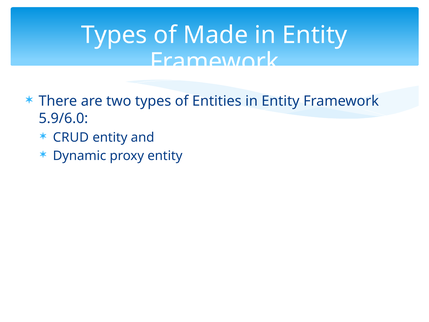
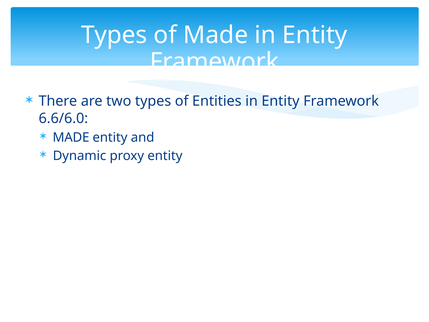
5.9/6.0: 5.9/6.0 -> 6.6/6.0 (63, 118)
CRUD: CRUD -> MADE (71, 137)
